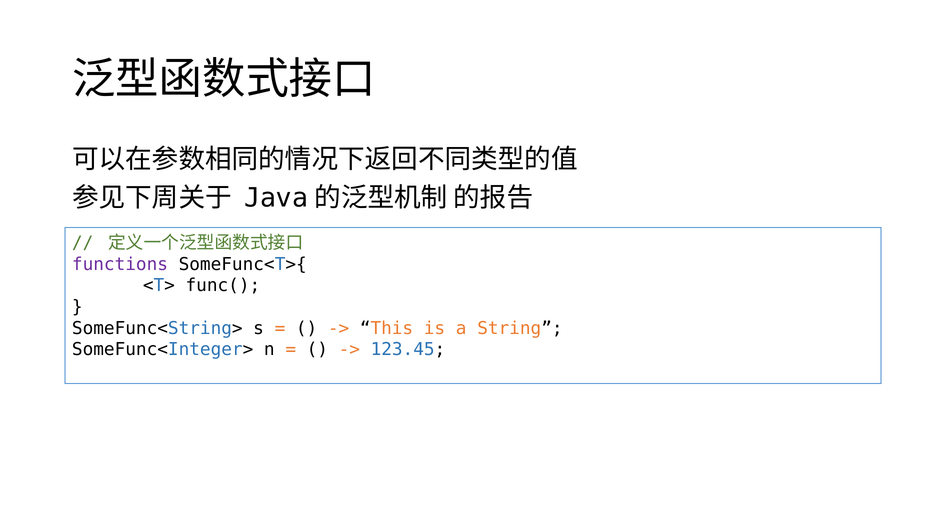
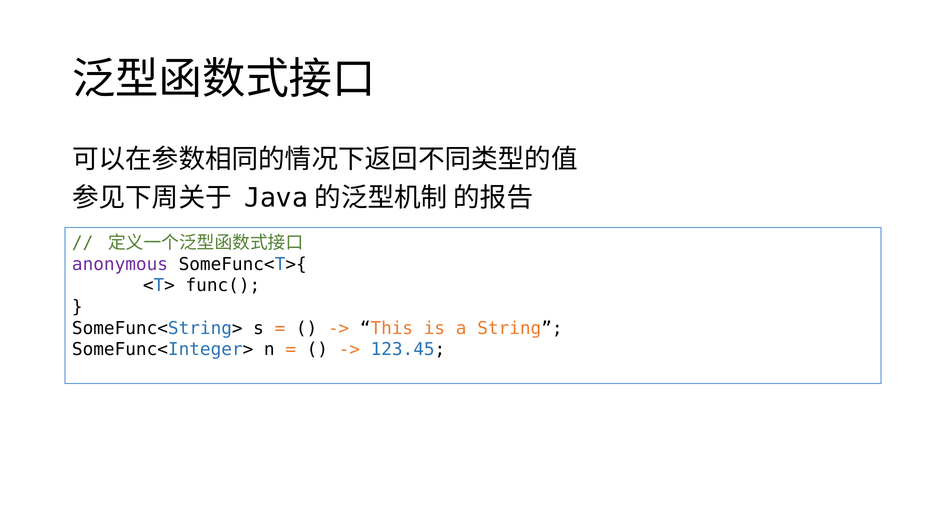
functions: functions -> anonymous (120, 264)
